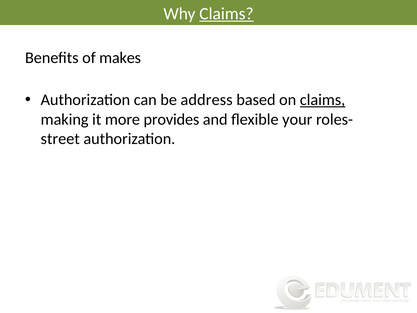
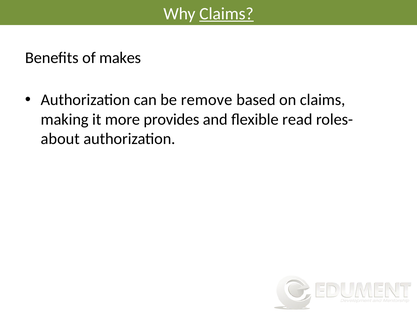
address: address -> remove (207, 100)
claims underline: present -> none (323, 100)
your: your -> read (297, 119)
street: street -> about (60, 139)
